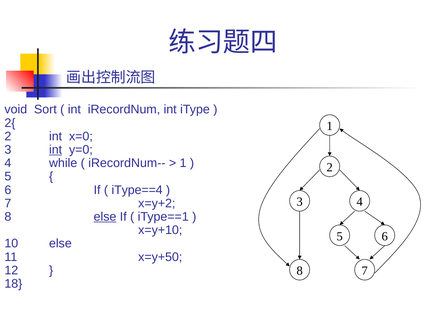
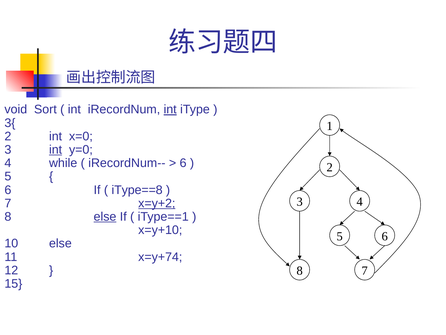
int underline: none -> present (170, 109)
2{: 2{ -> 3{ (10, 123)
1: 1 -> 6 (183, 163)
iType==4: iType==4 -> iType==8 (137, 190)
x=y+2 underline: none -> present (157, 203)
x=y+50: x=y+50 -> x=y+74 (160, 257)
18: 18 -> 15 (13, 283)
